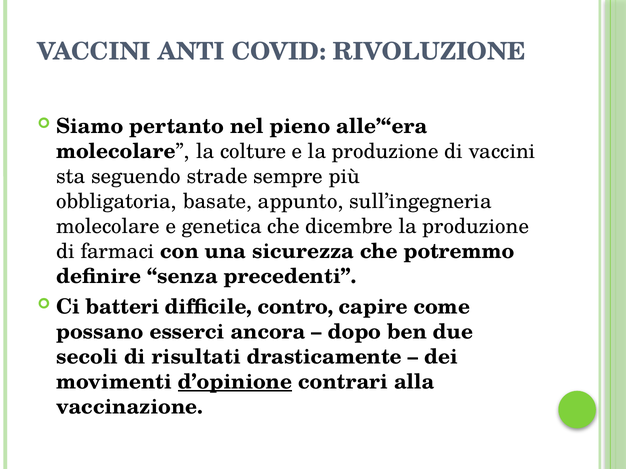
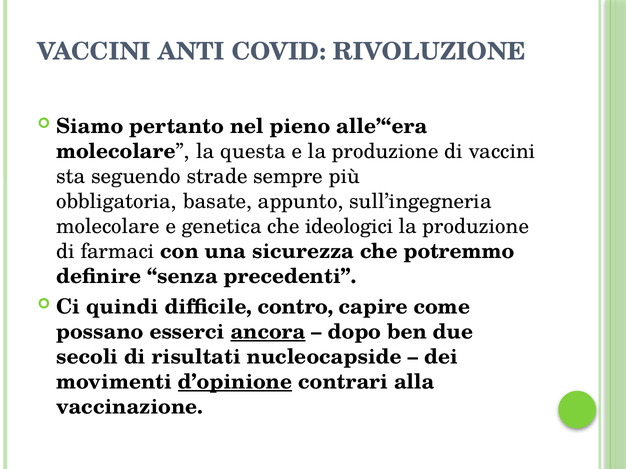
colture: colture -> questa (253, 152)
dicembre: dicembre -> ideologici (349, 227)
batteri: batteri -> quindi (122, 307)
ancora underline: none -> present (268, 332)
drasticamente: drasticamente -> nucleocapside (324, 357)
